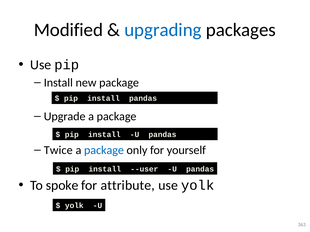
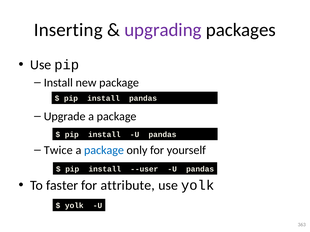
Modified: Modified -> Inserting (68, 30)
upgrading colour: blue -> purple (163, 30)
spoke: spoke -> faster (62, 186)
